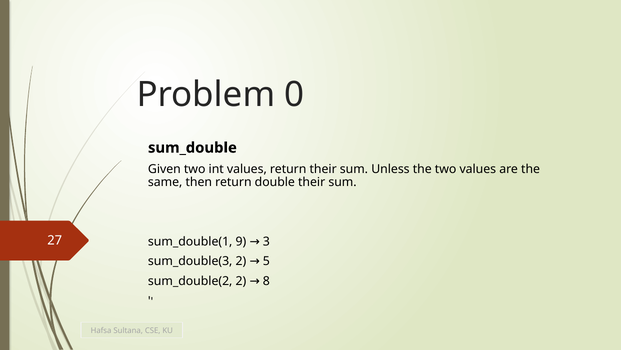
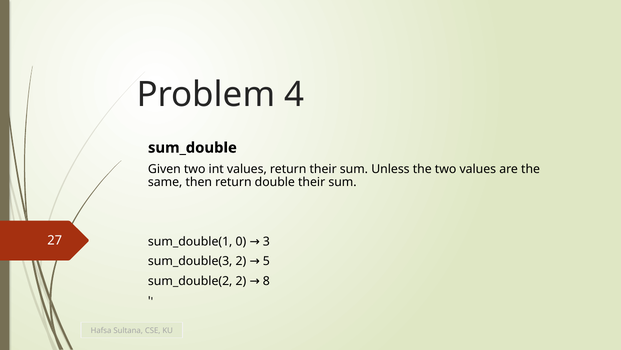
0: 0 -> 4 (294, 94)
9: 9 -> 0 (241, 241)
